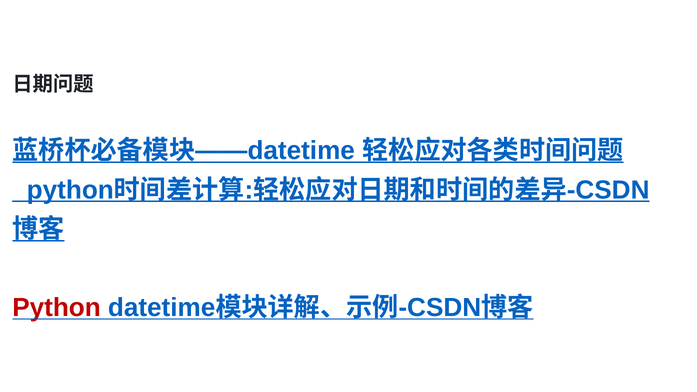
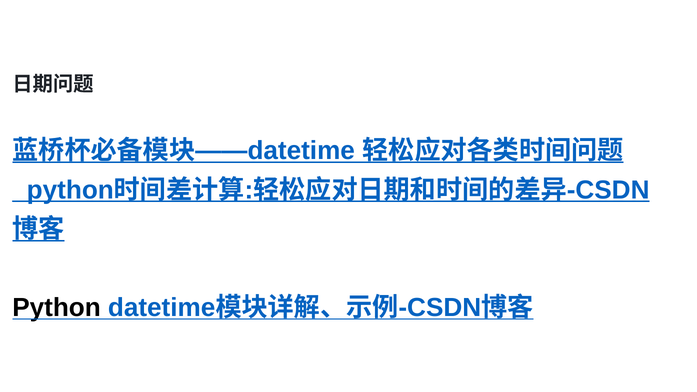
Python colour: red -> black (56, 308)
